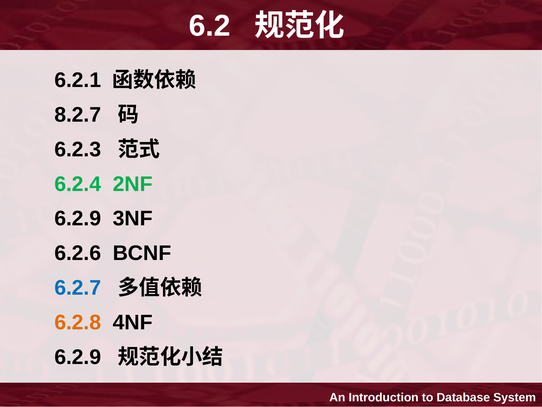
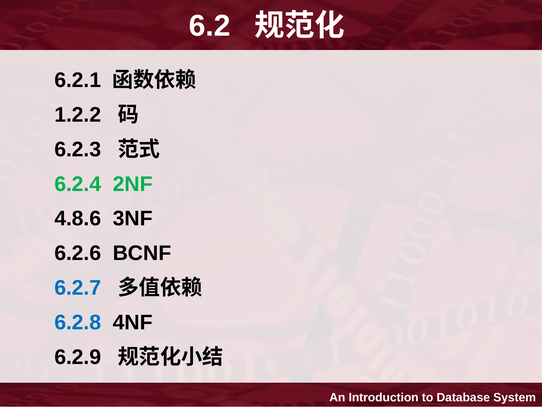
8.2.7: 8.2.7 -> 1.2.2 (78, 115)
6.2.9: 6.2.9 -> 4.8.6 (78, 218)
6.2.8 colour: orange -> blue (78, 322)
